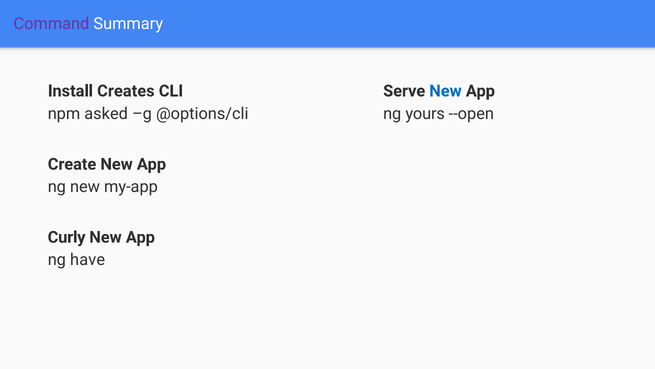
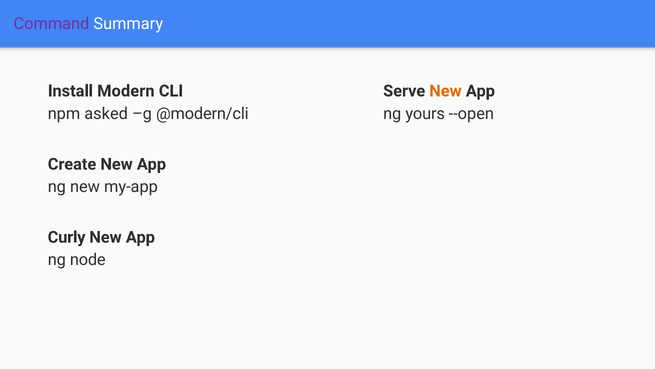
Creates: Creates -> Modern (126, 91)
New colour: blue -> orange (445, 91)
@options/cli: @options/cli -> @modern/cli (202, 113)
have: have -> node (88, 260)
